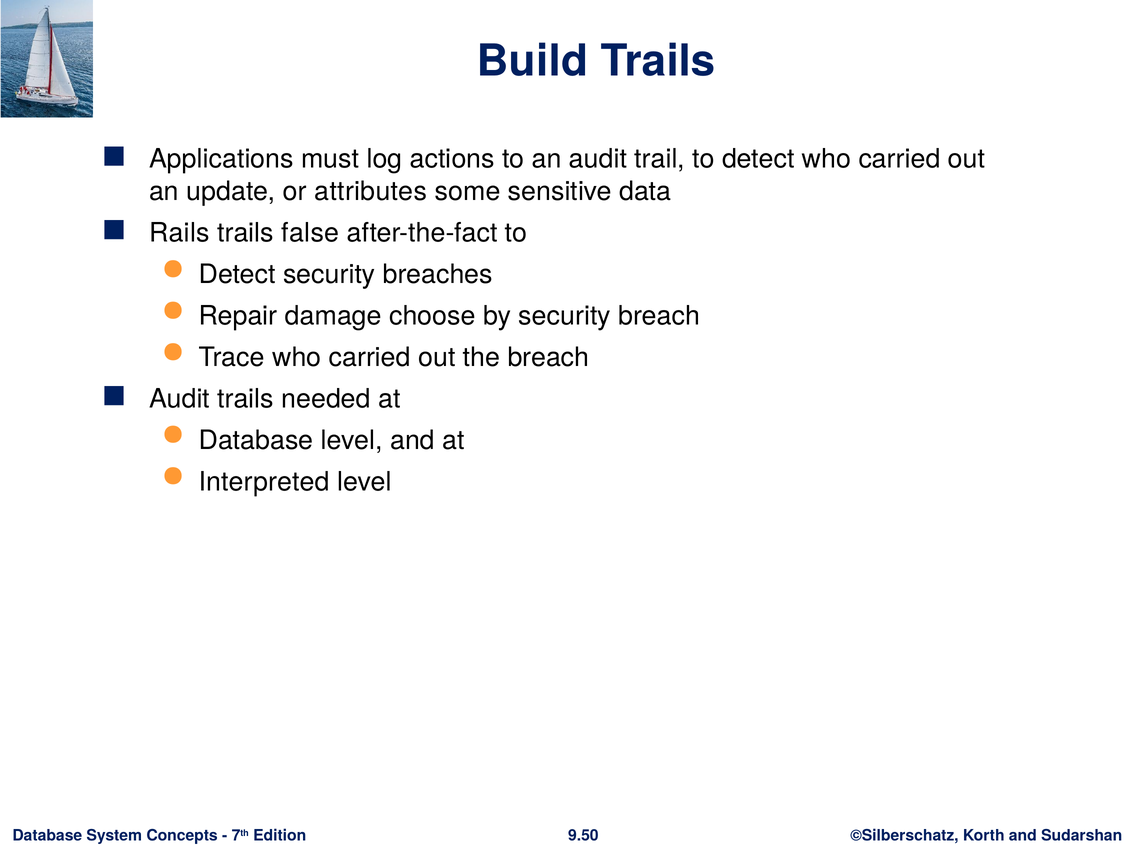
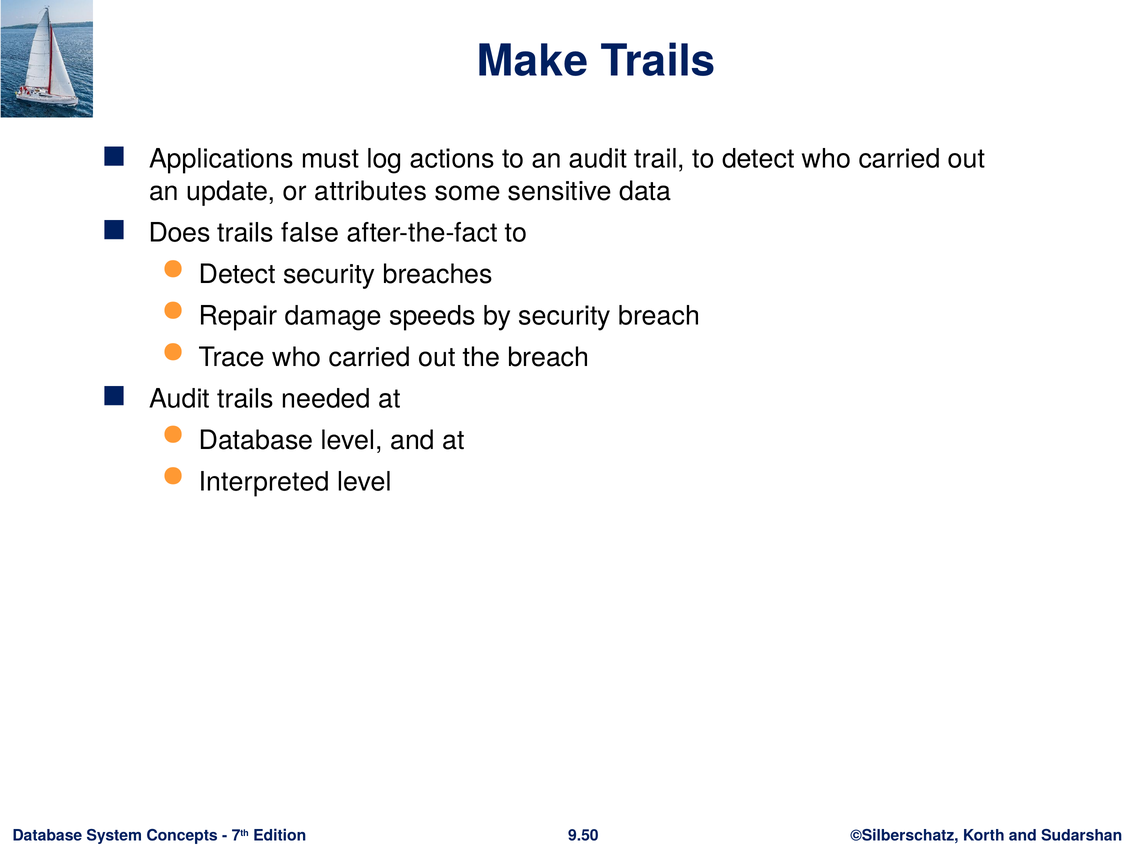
Build: Build -> Make (532, 61)
Rails: Rails -> Does (180, 233)
choose: choose -> speeds (432, 316)
